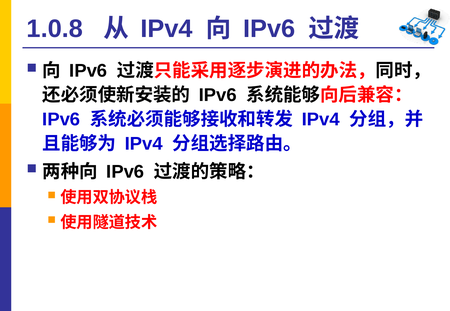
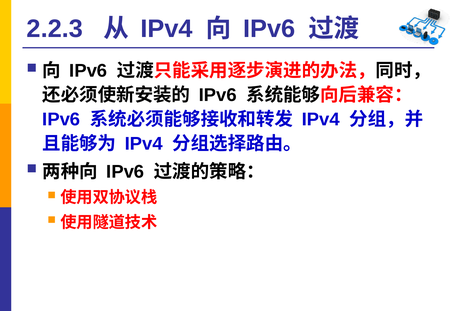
1.0.8: 1.0.8 -> 2.2.3 (55, 29)
